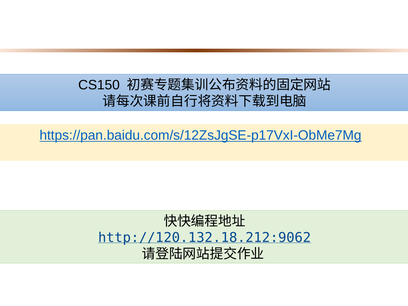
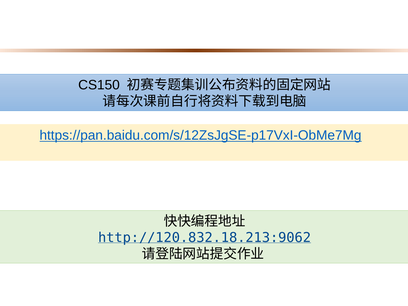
http://120.132.18.212:9062: http://120.132.18.212:9062 -> http://120.832.18.213:9062 (205, 238)
